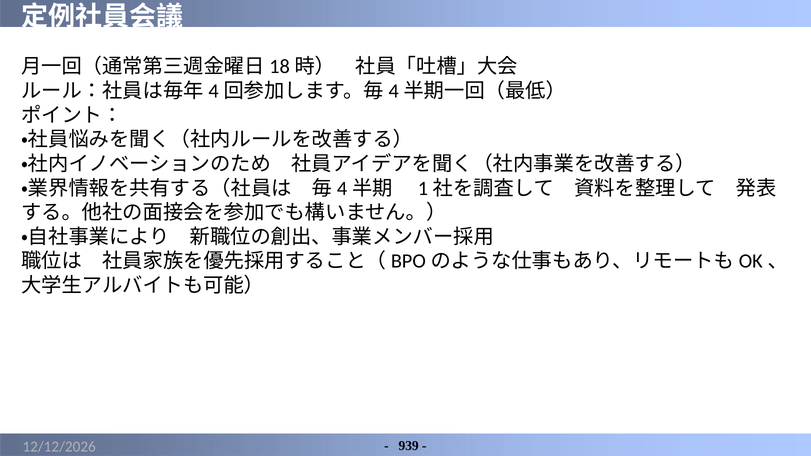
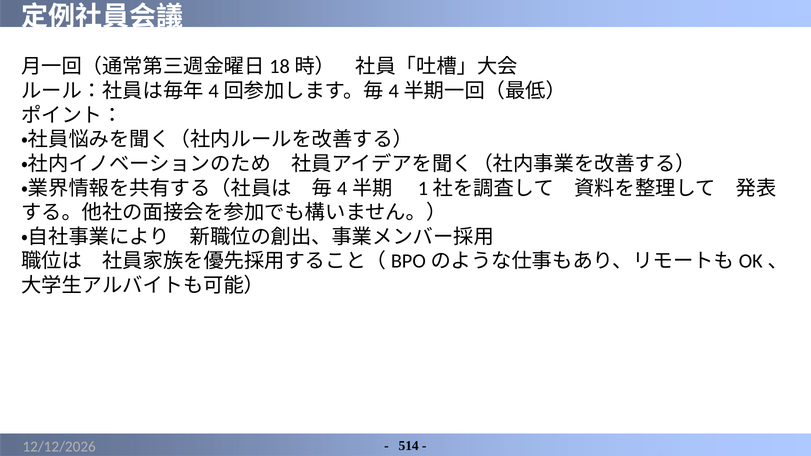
939: 939 -> 514 (409, 446)
